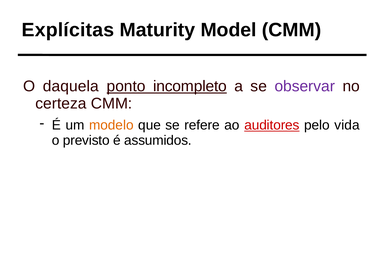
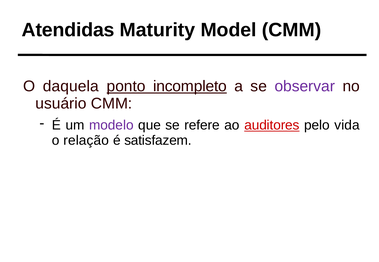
Explícitas: Explícitas -> Atendidas (68, 30)
certeza: certeza -> usuário (61, 104)
modelo colour: orange -> purple (111, 125)
previsto: previsto -> relação (86, 141)
assumidos: assumidos -> satisfazem (158, 141)
